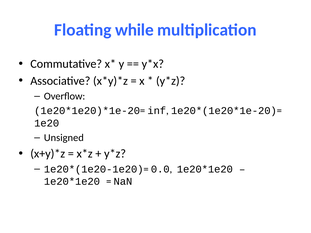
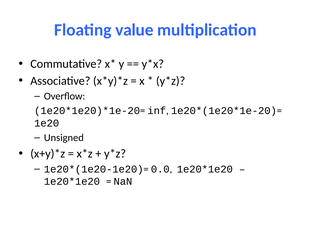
while: while -> value (134, 30)
